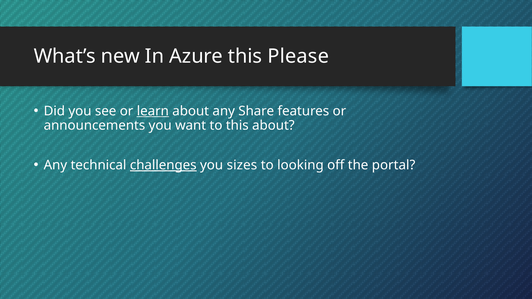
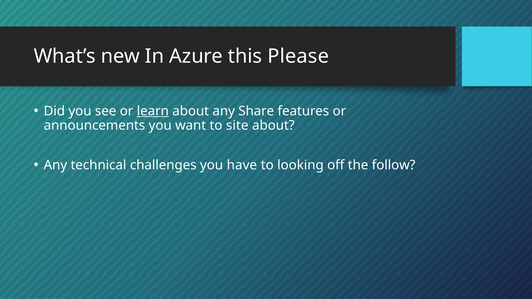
to this: this -> site (237, 125)
challenges underline: present -> none (163, 165)
sizes: sizes -> have (242, 165)
portal: portal -> follow (394, 165)
